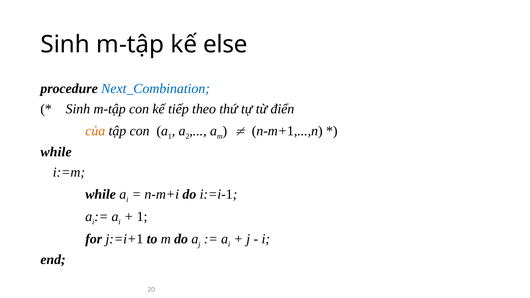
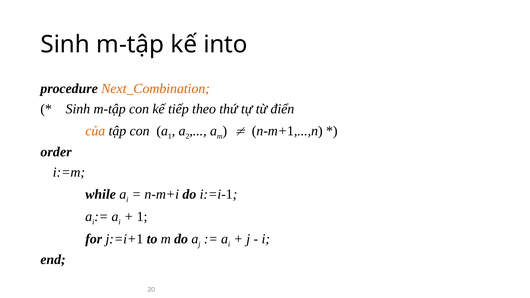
else: else -> into (225, 45)
Next_Combination colour: blue -> orange (156, 89)
while: while -> order (56, 152)
